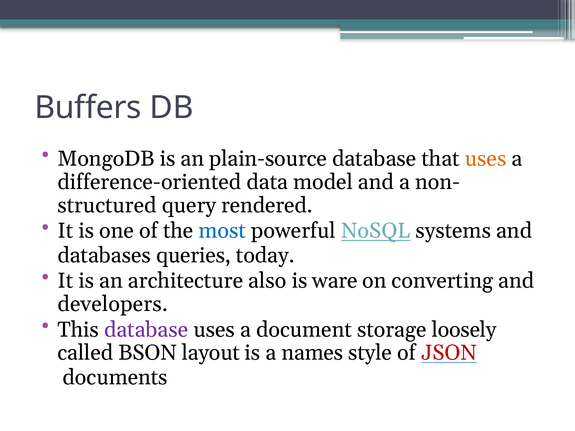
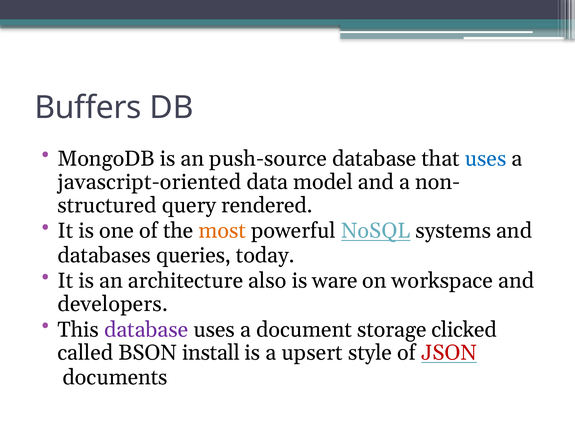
plain-source: plain-source -> push-source (268, 159)
uses colour: orange -> blue (486, 159)
difference-oriented: difference-oriented -> javascript-oriented (149, 182)
most colour: blue -> orange (222, 231)
converting: converting -> workspace (442, 281)
loosely: loosely -> clicked (464, 330)
layout: layout -> install (211, 353)
names: names -> upsert (312, 353)
